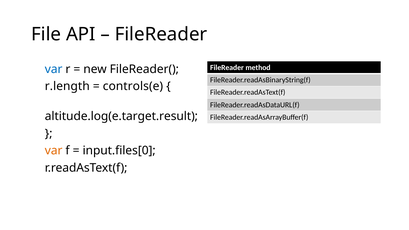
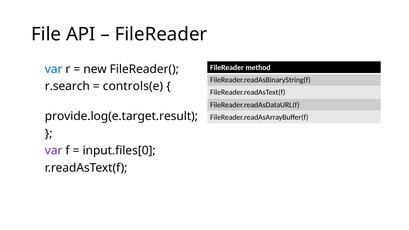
r.length: r.length -> r.search (67, 86)
altitude.log(e.target.result: altitude.log(e.target.result -> provide.log(e.target.result (121, 116)
var colour: orange -> purple (54, 151)
